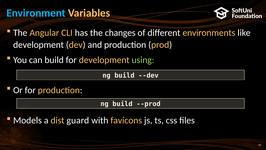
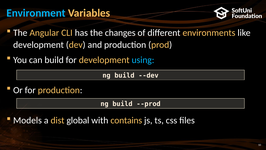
using colour: light green -> light blue (143, 60)
guard: guard -> global (78, 120)
favicons: favicons -> contains (126, 120)
